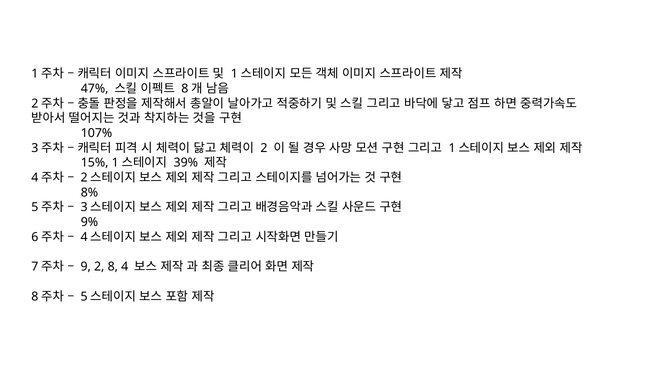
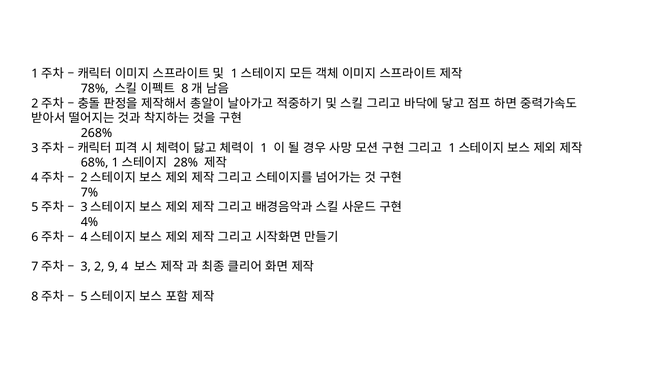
47%: 47% -> 78% (95, 89)
107%: 107% -> 268% (96, 133)
2: 2 -> 1 (264, 148)
15%: 15% -> 68% (95, 163)
39%: 39% -> 28% (186, 163)
8%: 8% -> 7% (89, 192)
9%: 9% -> 4% (89, 222)
9: 9 -> 3 (86, 267)
8: 8 -> 9 (113, 267)
